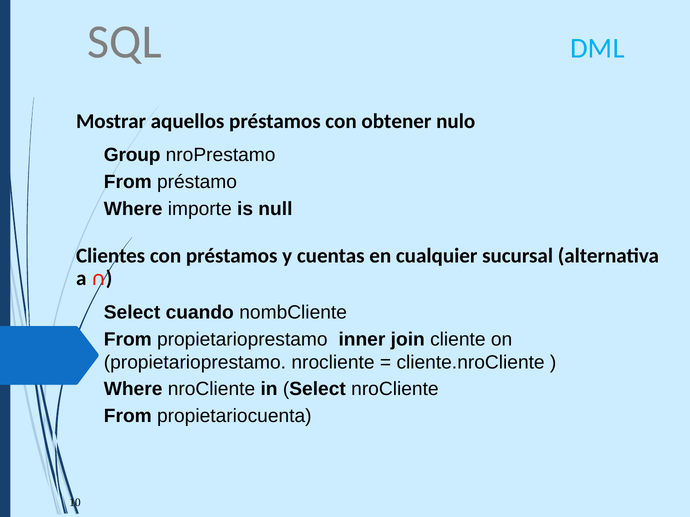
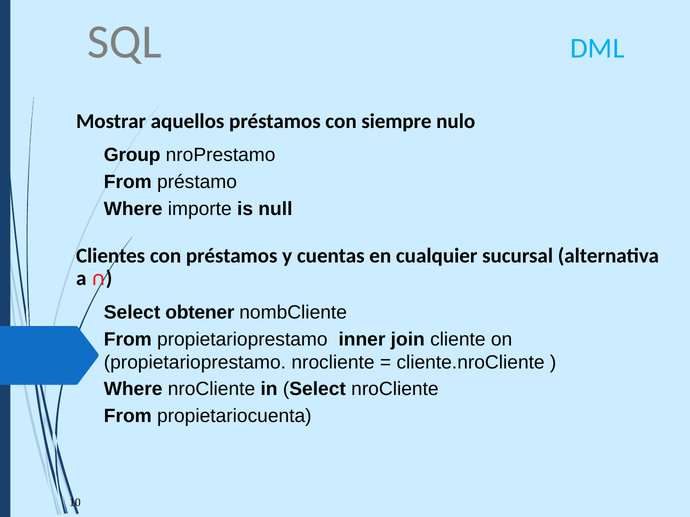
obtener: obtener -> siempre (397, 121)
cuando: cuando -> obtener (200, 313)
